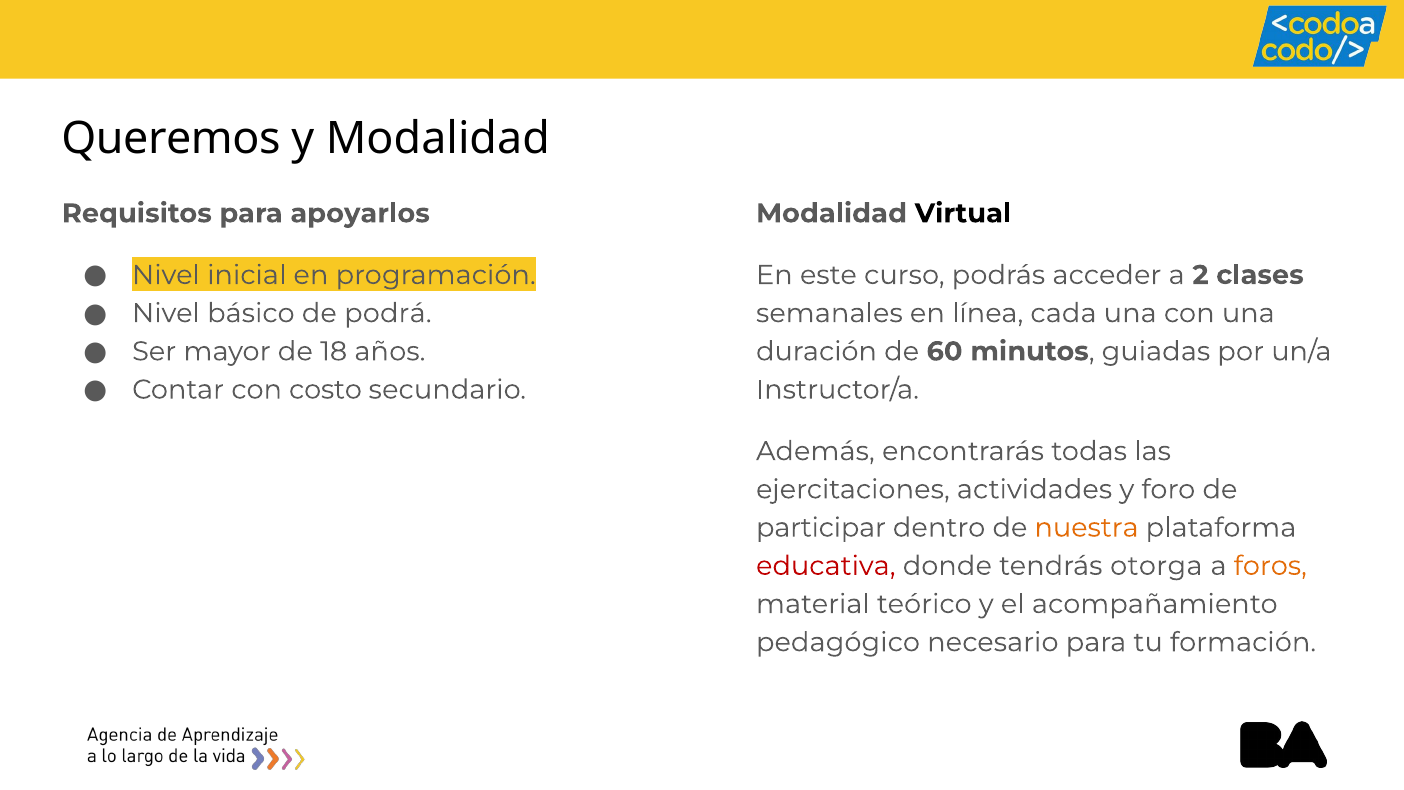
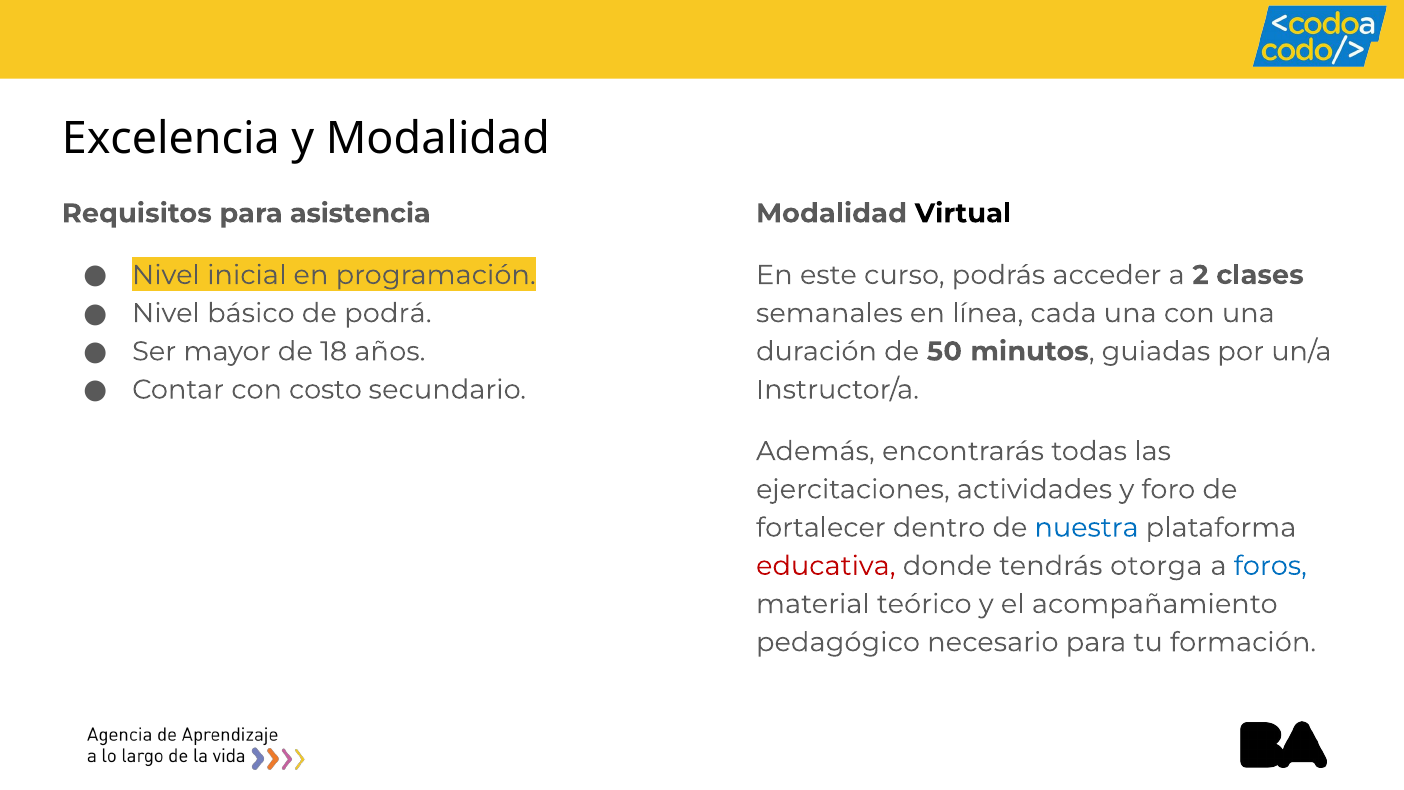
Queremos: Queremos -> Excelencia (171, 139)
apoyarlos: apoyarlos -> asistencia (360, 213)
60: 60 -> 50 (944, 351)
participar: participar -> fortalecer (821, 527)
nuestra colour: orange -> blue (1087, 527)
foros colour: orange -> blue (1270, 566)
